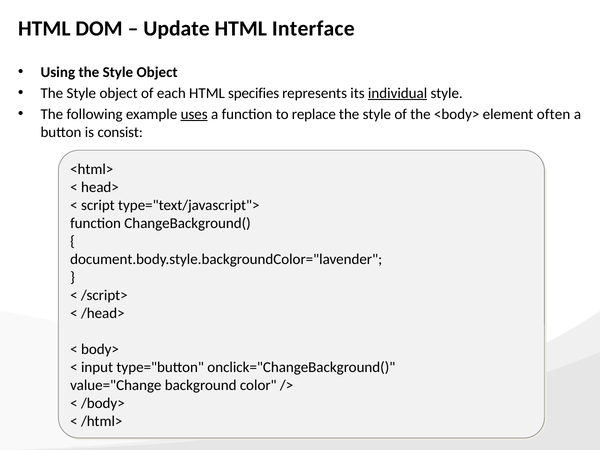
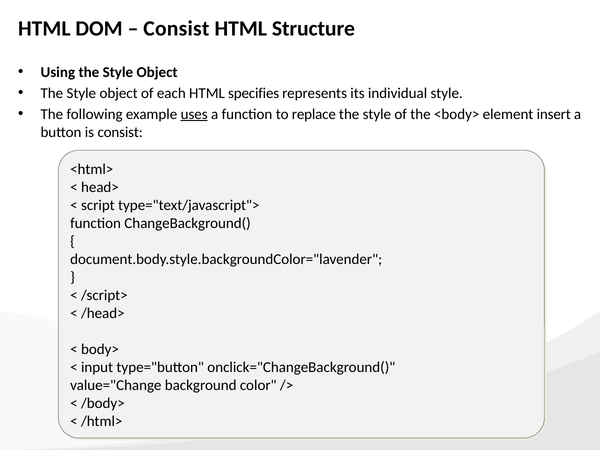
Update: Update -> Consist (176, 28)
Interface: Interface -> Structure (313, 28)
individual underline: present -> none (398, 93)
often: often -> insert (554, 114)
